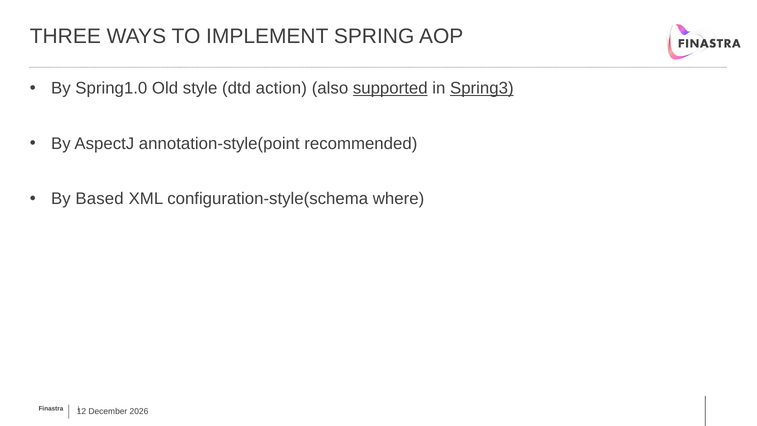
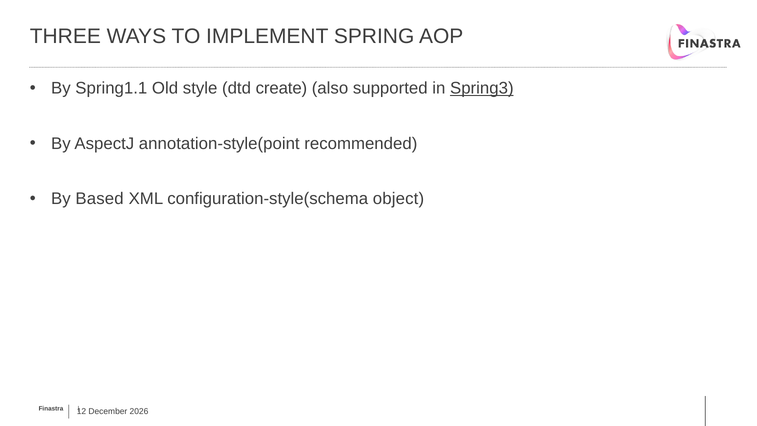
Spring1.0: Spring1.0 -> Spring1.1 (111, 88)
action: action -> create (281, 88)
supported underline: present -> none (390, 88)
where: where -> object (398, 199)
